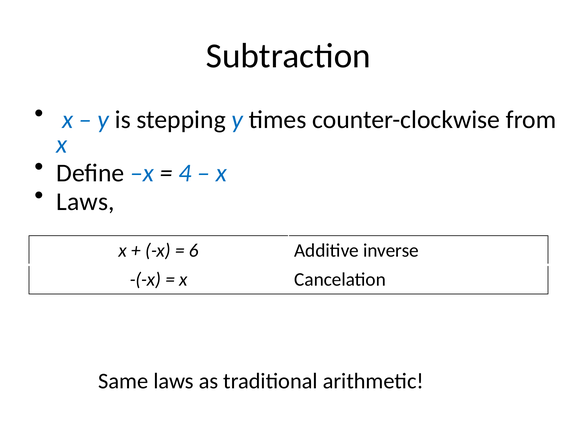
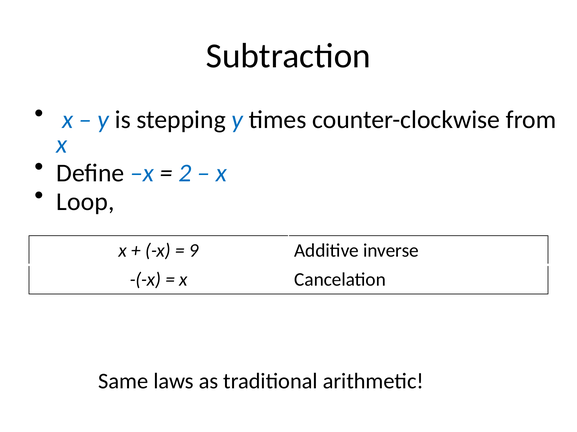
4: 4 -> 2 (185, 173)
Laws: Laws -> Loop (85, 202)
6: 6 -> 9 (194, 251)
